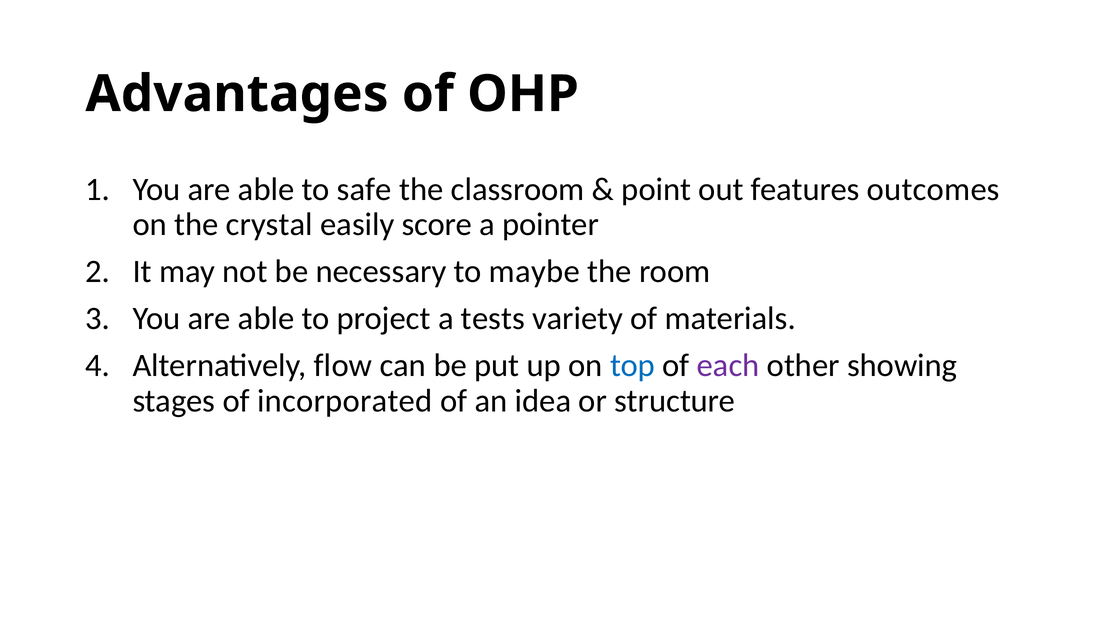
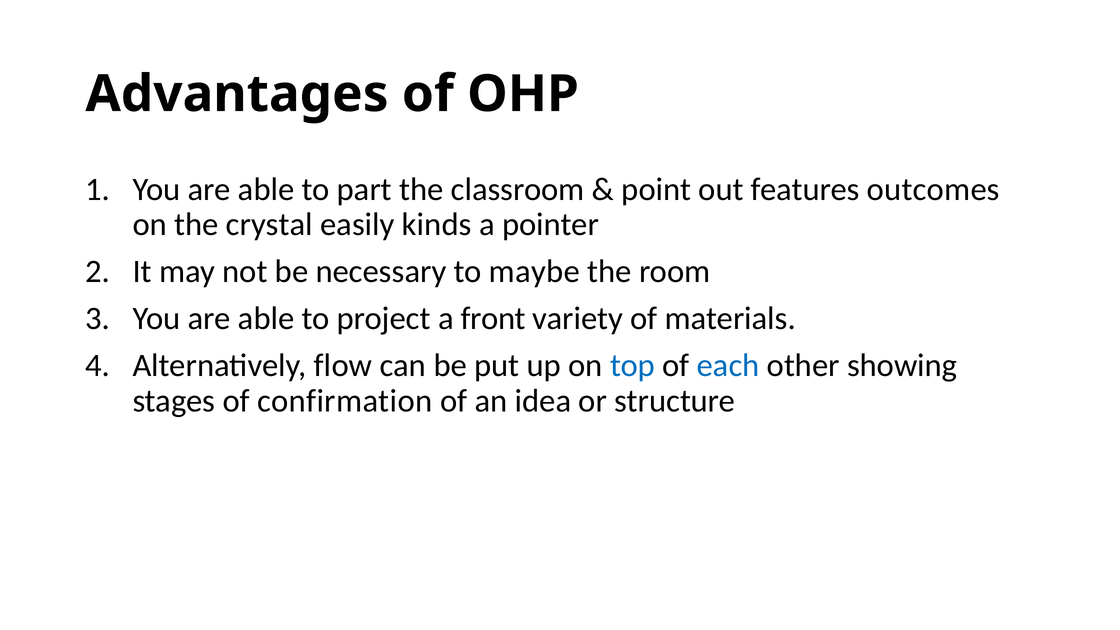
safe: safe -> part (364, 189)
score: score -> kinds (437, 225)
tests: tests -> front (493, 319)
each colour: purple -> blue (728, 366)
incorporated: incorporated -> confirmation (345, 401)
